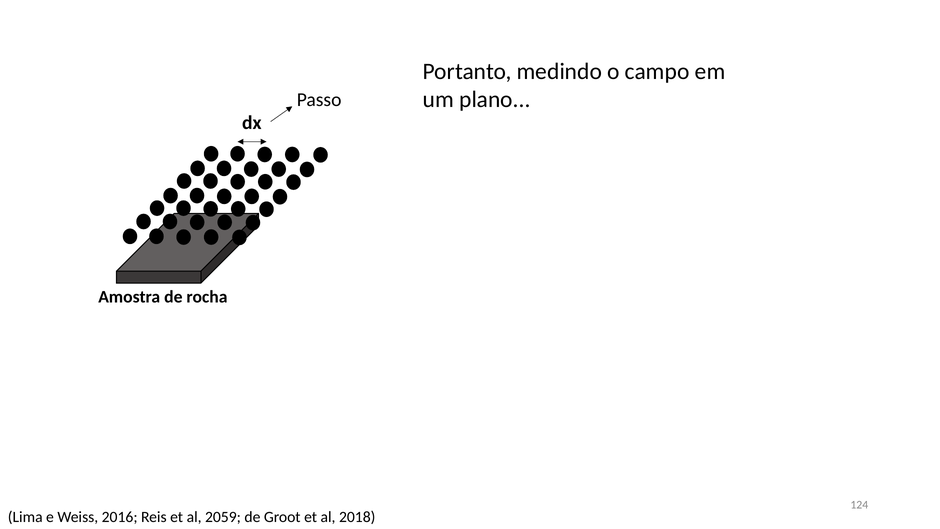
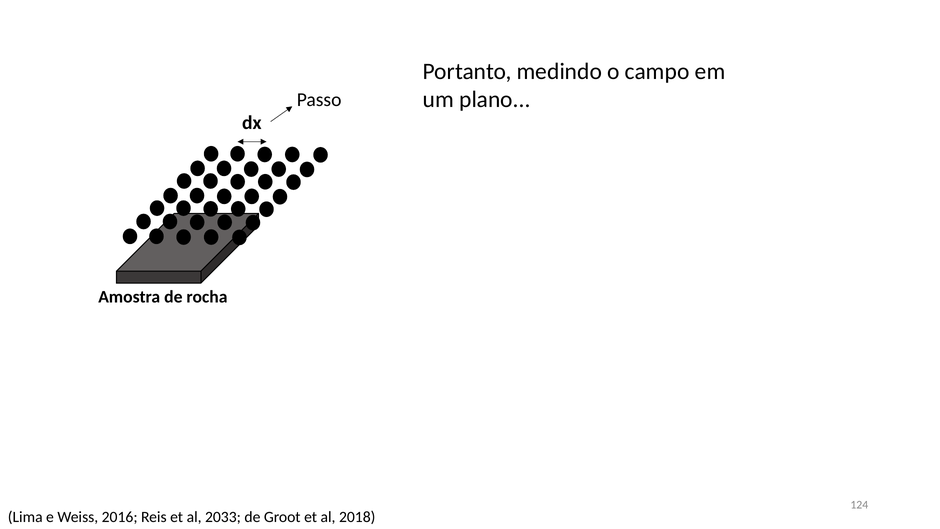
2059: 2059 -> 2033 (223, 517)
